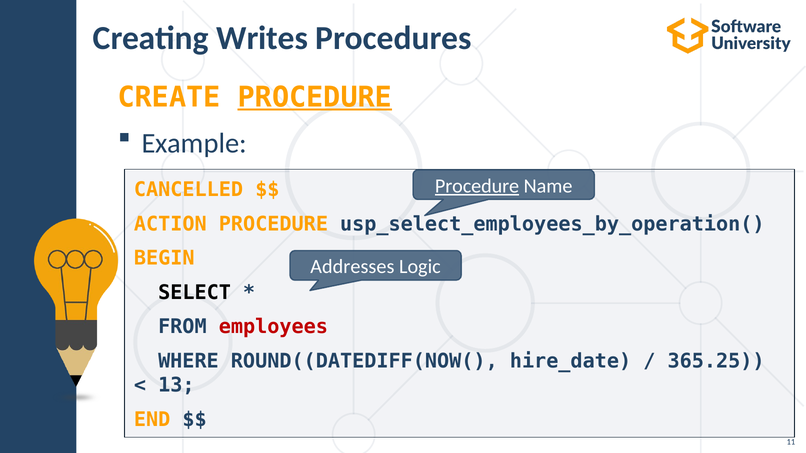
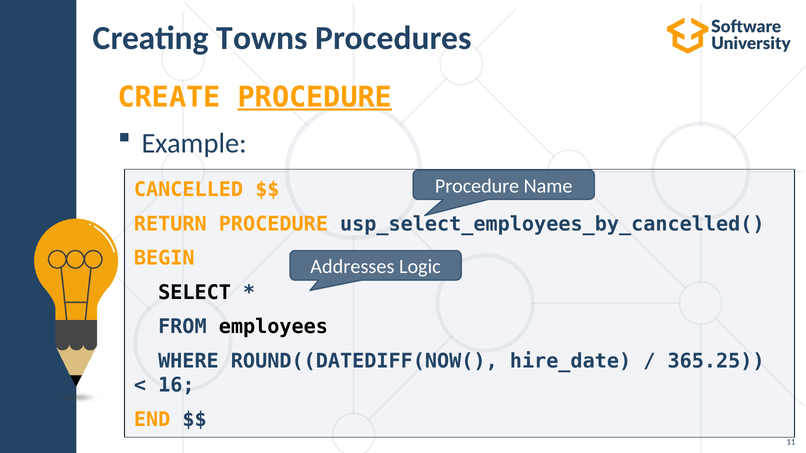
Writes: Writes -> Towns (262, 38)
Procedure underline: present -> none (477, 186)
ACTION: ACTION -> RETURN (170, 224)
usp_select_employees_by_operation(: usp_select_employees_by_operation( -> usp_select_employees_by_cancelled( (552, 224)
employees colour: red -> black (273, 327)
13: 13 -> 16 (176, 386)
